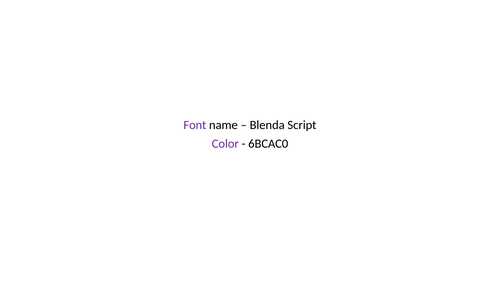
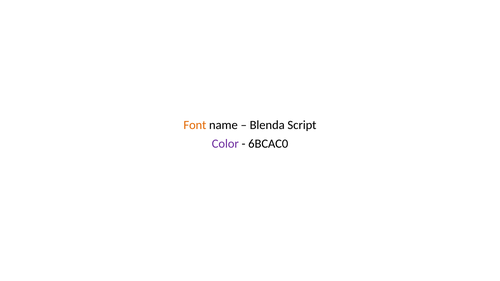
Font colour: purple -> orange (195, 125)
